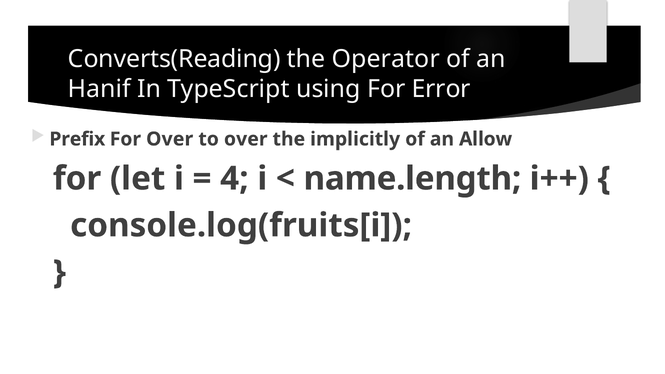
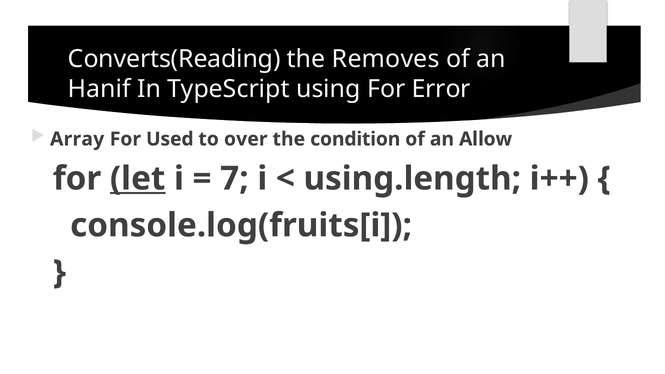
Operator: Operator -> Removes (386, 59)
Prefix: Prefix -> Array (77, 139)
For Over: Over -> Used (170, 139)
implicitly: implicitly -> condition (355, 139)
let underline: none -> present (138, 179)
4: 4 -> 7 (234, 179)
name.length: name.length -> using.length (412, 179)
